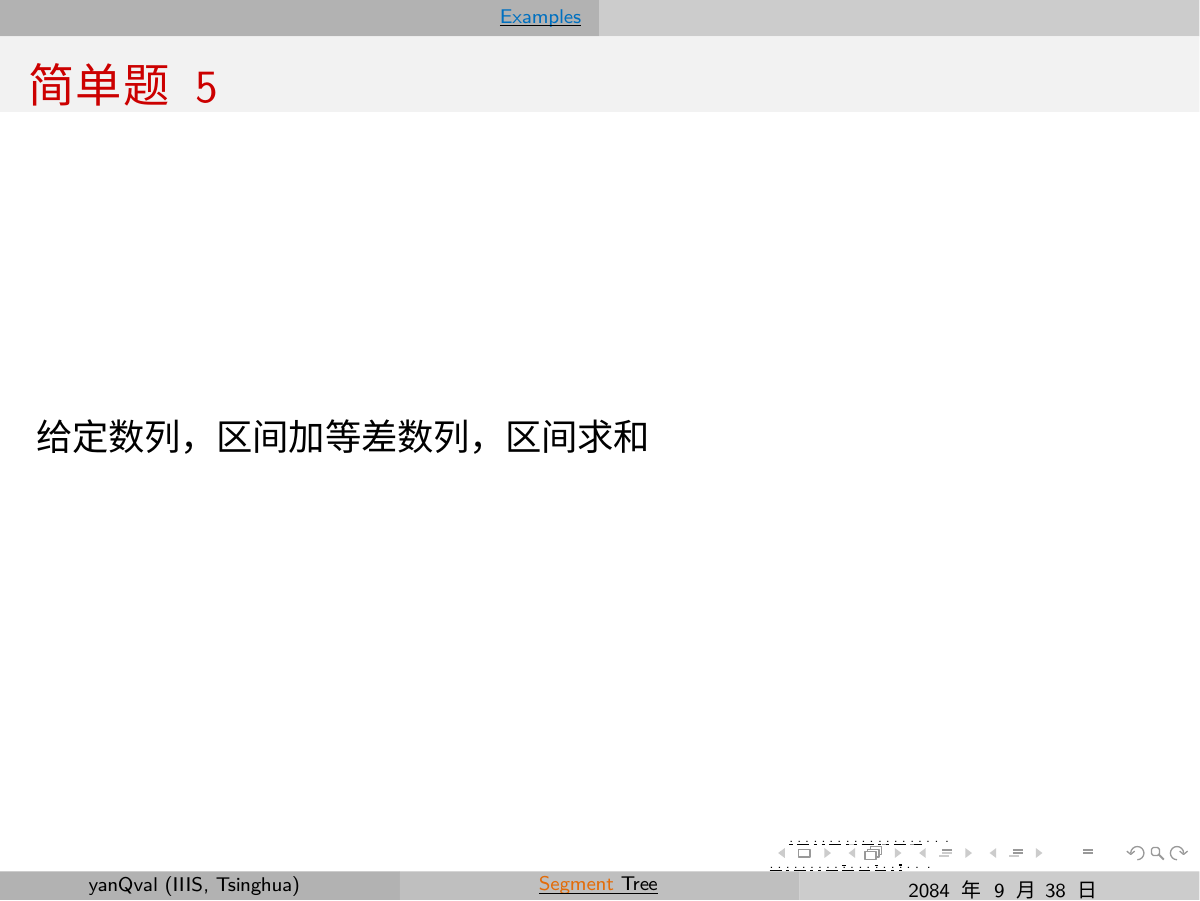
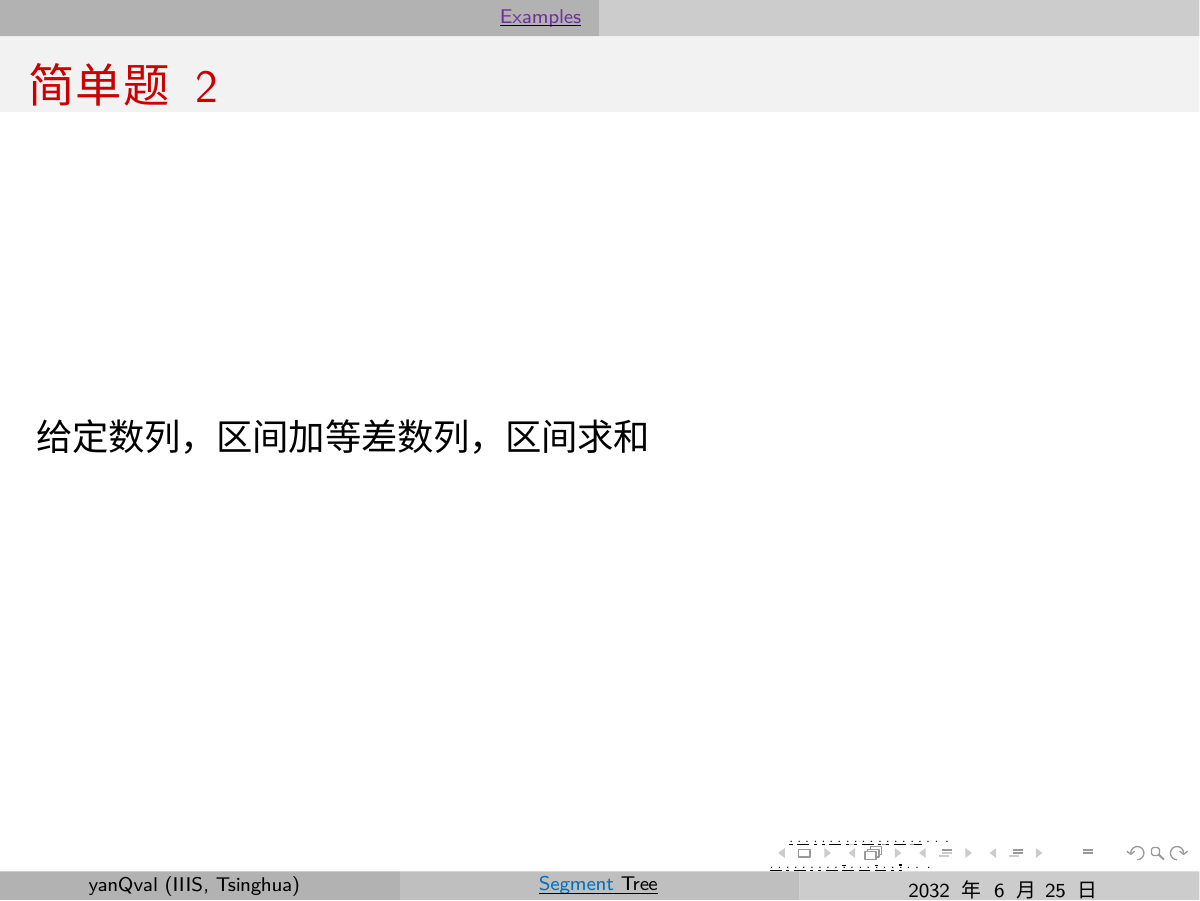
Examples colour: blue -> purple (541, 17)
5: 5 -> 2 (206, 87)
Segment colour: orange -> blue (577, 884)
2084: 2084 -> 2032 (929, 890)
9: 9 -> 6 (999, 890)
38: 38 -> 25 (1055, 890)
